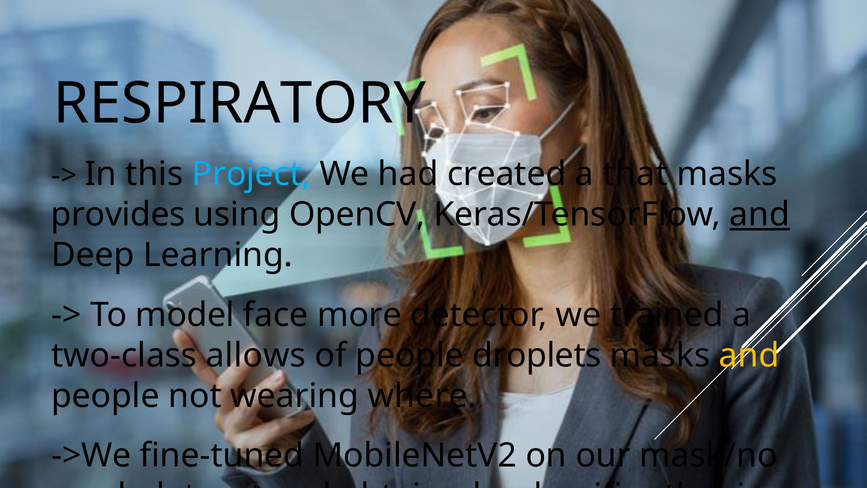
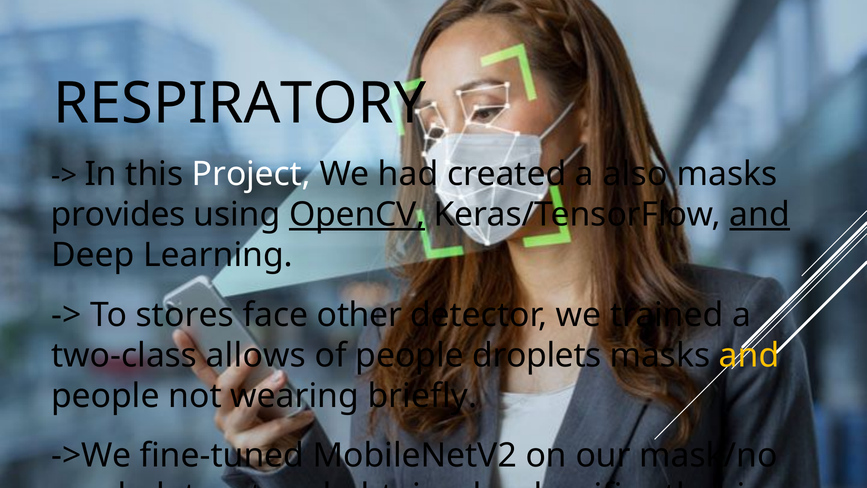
Project colour: light blue -> white (251, 174)
a that: that -> also (635, 174)
OpenCV underline: none -> present (357, 215)
model: model -> stores (185, 315)
more: more -> other (360, 315)
where: where -> briefly (422, 396)
